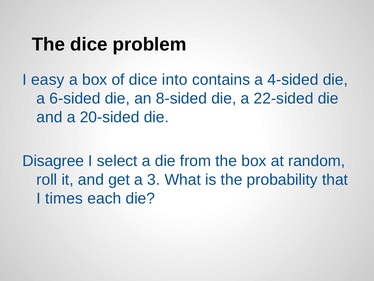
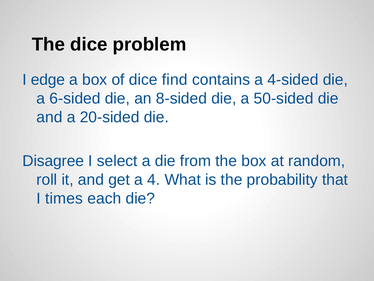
easy: easy -> edge (48, 80)
into: into -> find (175, 80)
22-sided: 22-sided -> 50-sided (284, 98)
3: 3 -> 4 (154, 179)
